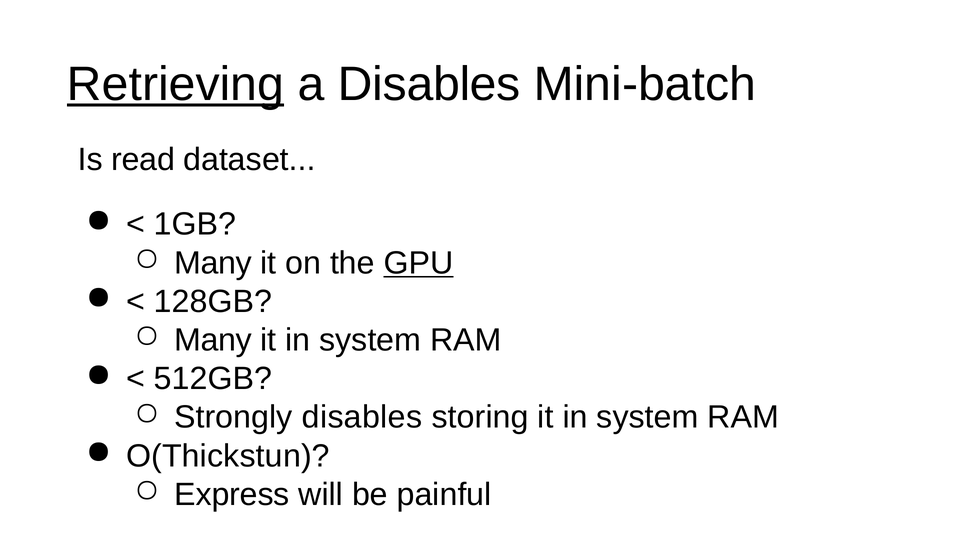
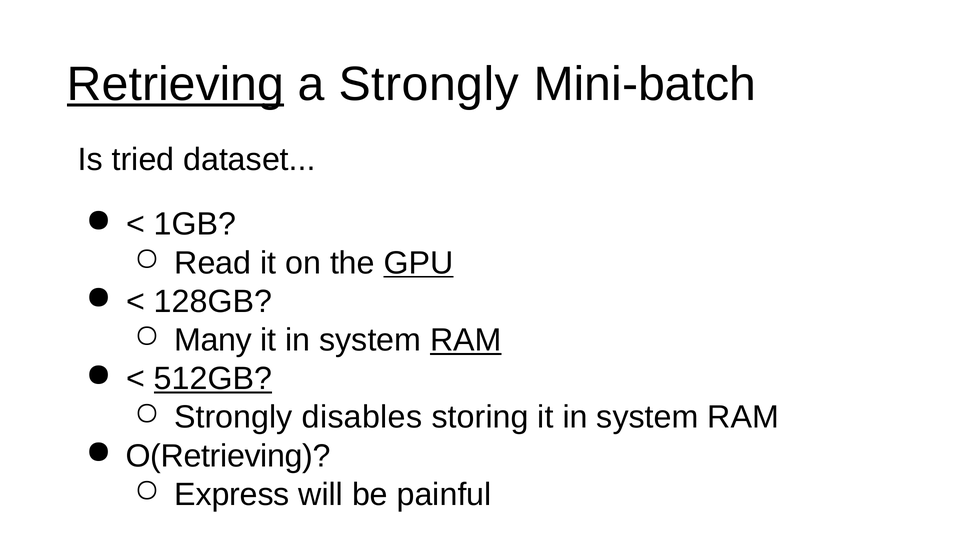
a Disables: Disables -> Strongly (429, 84)
read: read -> tried (143, 160)
Many: Many -> Read (213, 263)
RAM underline: none -> present (466, 340)
512GB underline: none -> present (213, 379)
O(Thickstun: O(Thickstun -> O(Retrieving (228, 456)
